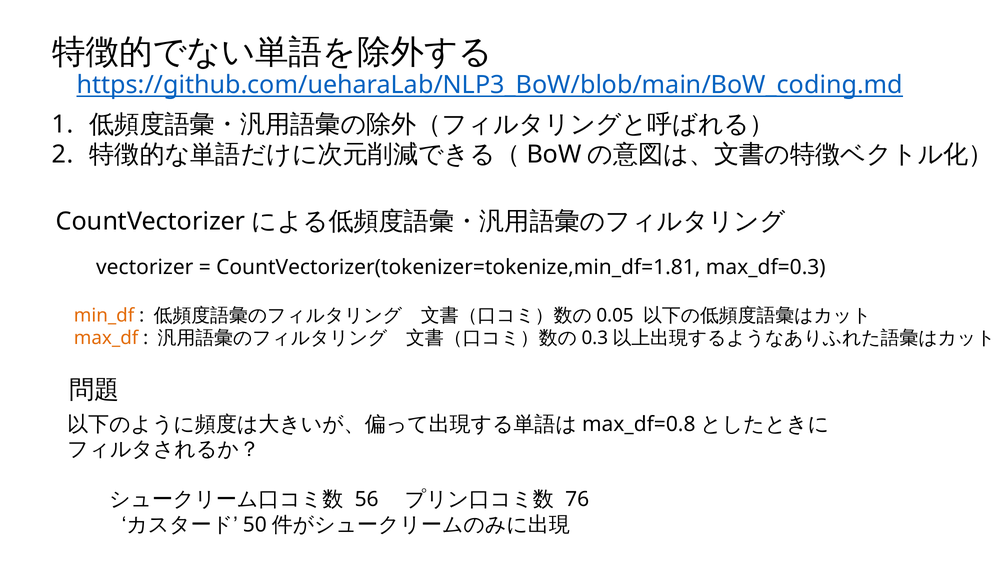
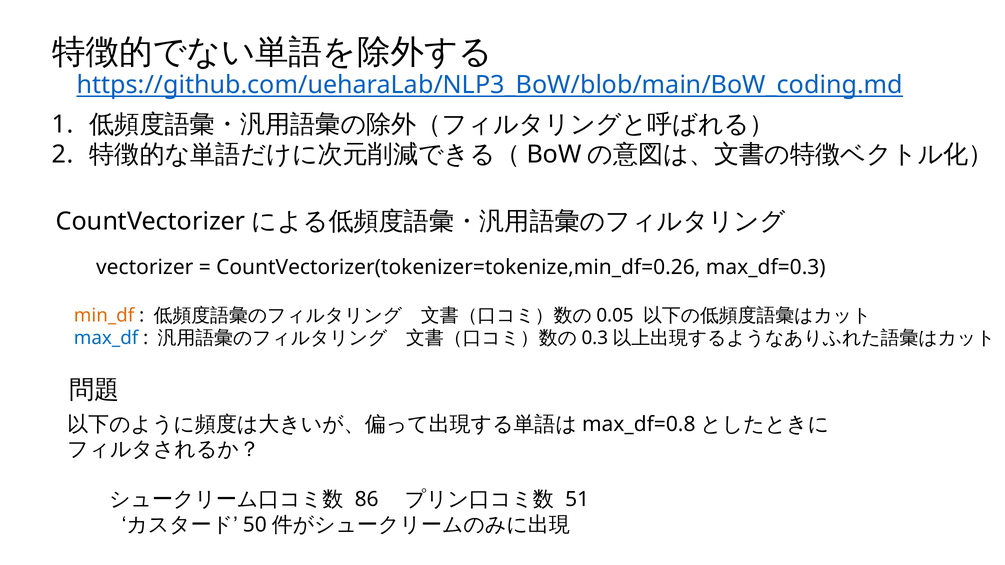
CountVectorizer(tokenizer=tokenize,min_df=1.81: CountVectorizer(tokenizer=tokenize,min_df=1.81 -> CountVectorizer(tokenizer=tokenize,min_df=0.26 (458, 267)
max_df colour: orange -> blue (106, 338)
56: 56 -> 86 (367, 500)
76: 76 -> 51 (577, 500)
